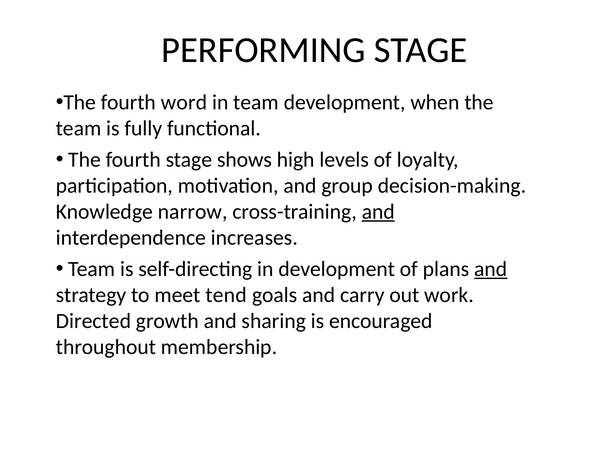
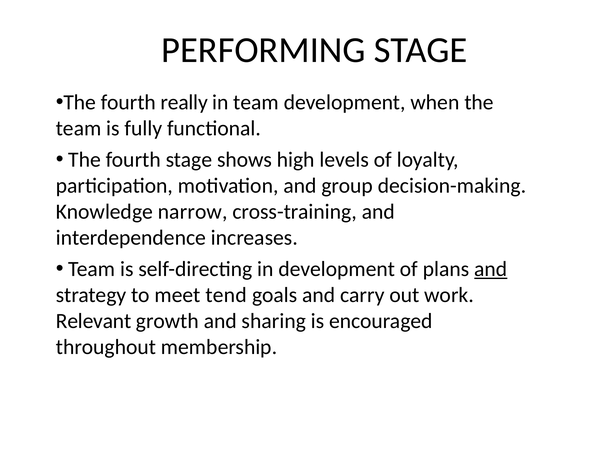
word: word -> really (184, 102)
and underline: present -> none (378, 211)
Directed: Directed -> Relevant (94, 321)
